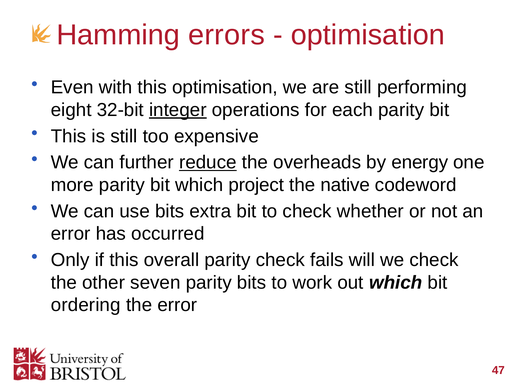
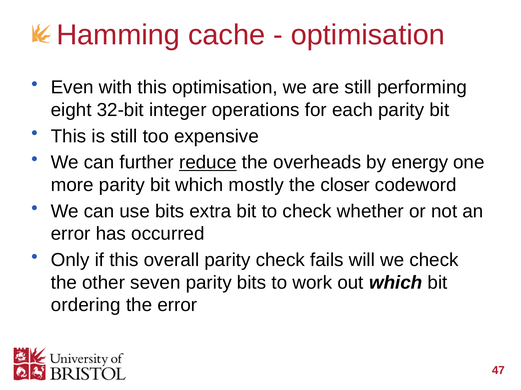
errors: errors -> cache (227, 35)
integer underline: present -> none (178, 110)
project: project -> mostly (256, 185)
native: native -> closer (345, 185)
